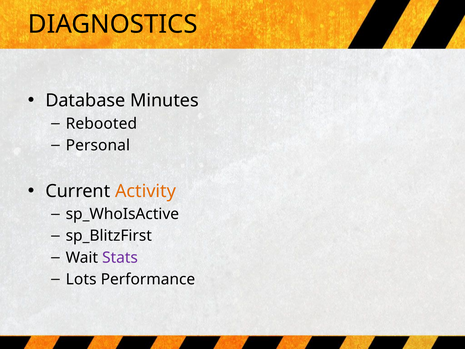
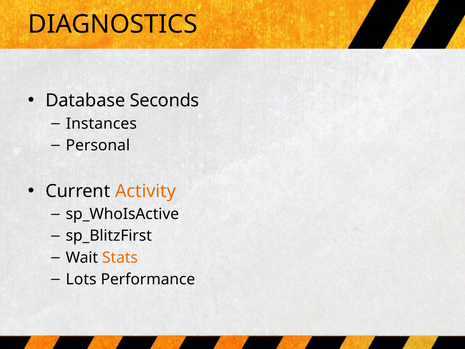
Minutes: Minutes -> Seconds (164, 100)
Rebooted: Rebooted -> Instances (101, 124)
Stats colour: purple -> orange (120, 257)
